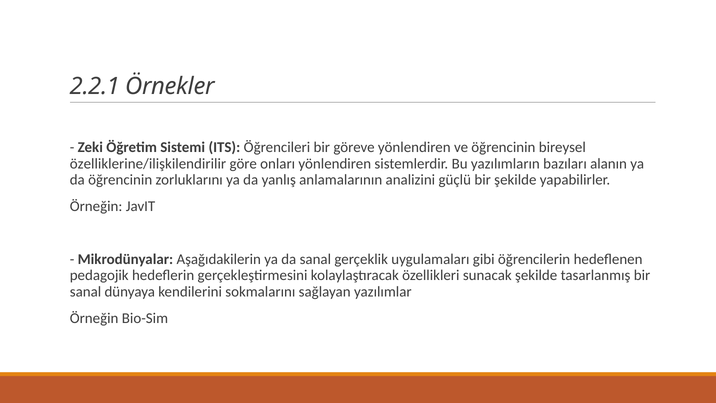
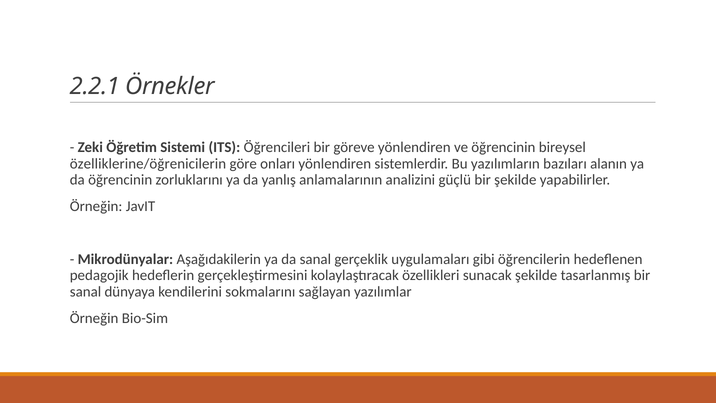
özelliklerine/ilişkilendirilir: özelliklerine/ilişkilendirilir -> özelliklerine/öğrenicilerin (148, 164)
